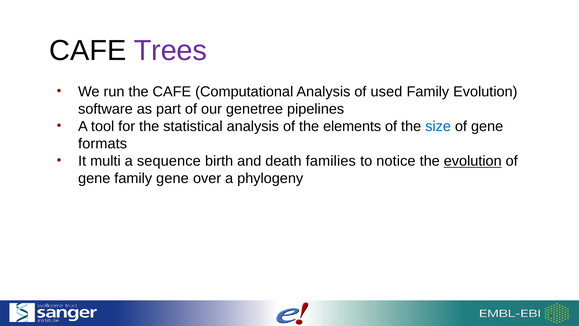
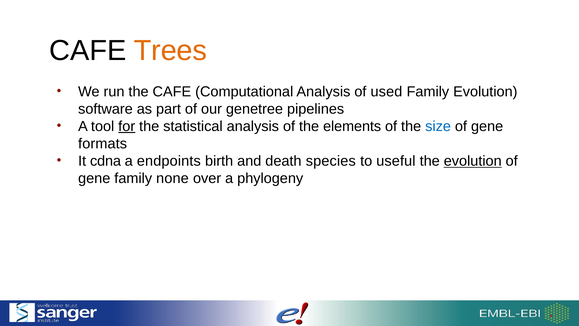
Trees colour: purple -> orange (170, 51)
for underline: none -> present (127, 126)
multi: multi -> cdna (106, 161)
sequence: sequence -> endpoints (169, 161)
families: families -> species (331, 161)
notice: notice -> useful (396, 161)
family gene: gene -> none (172, 178)
